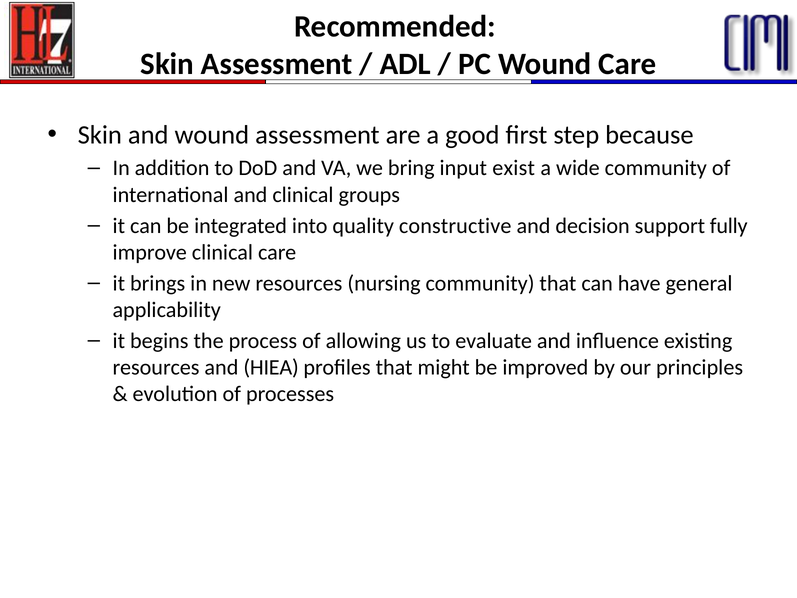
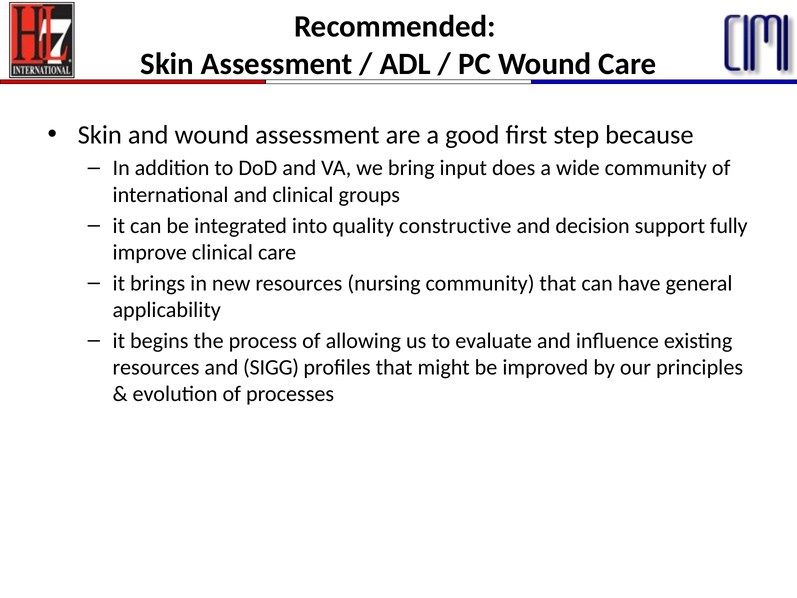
exist: exist -> does (514, 168)
HIEA: HIEA -> SIGG (271, 367)
